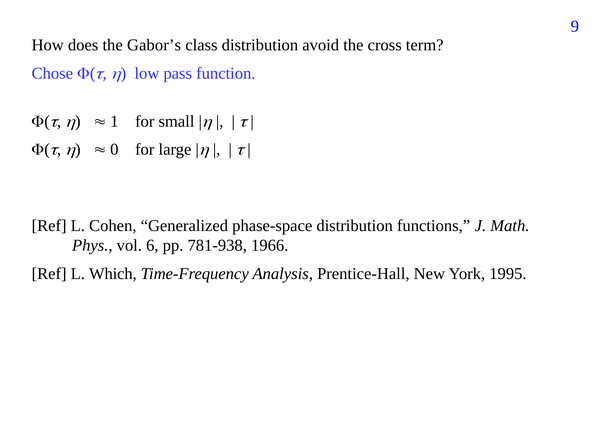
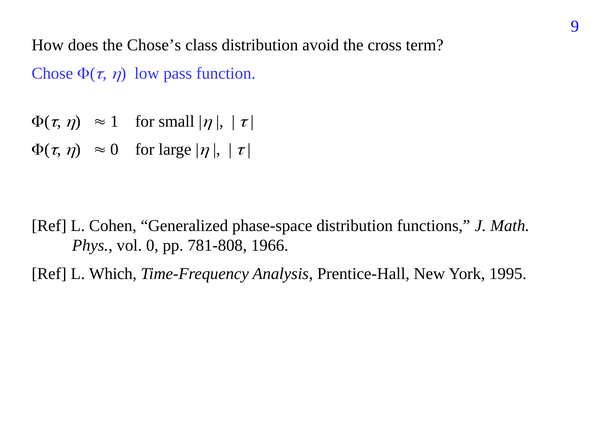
Gabor’s: Gabor’s -> Chose’s (154, 45)
vol 6: 6 -> 0 (152, 245)
781-938: 781-938 -> 781-808 (217, 245)
